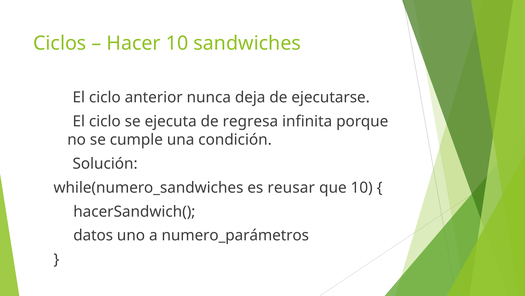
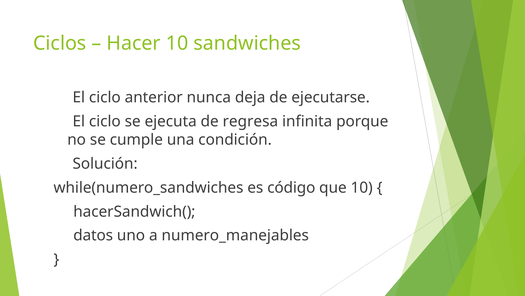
reusar: reusar -> código (291, 187)
numero_parámetros: numero_parámetros -> numero_manejables (235, 235)
